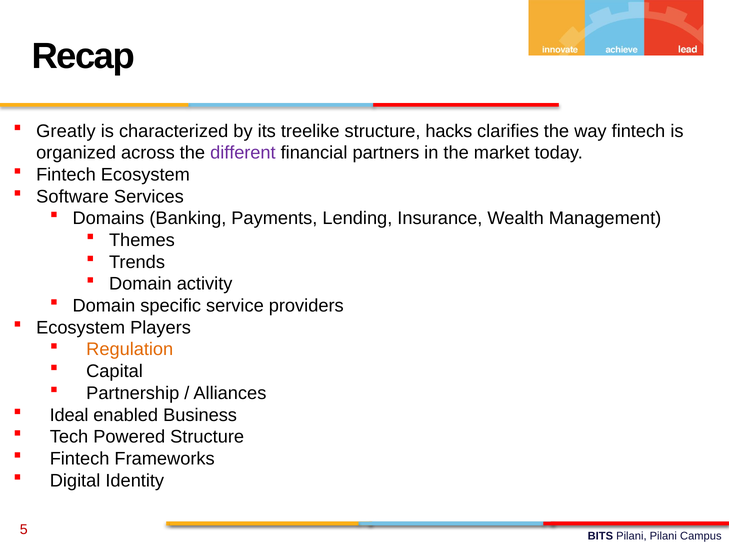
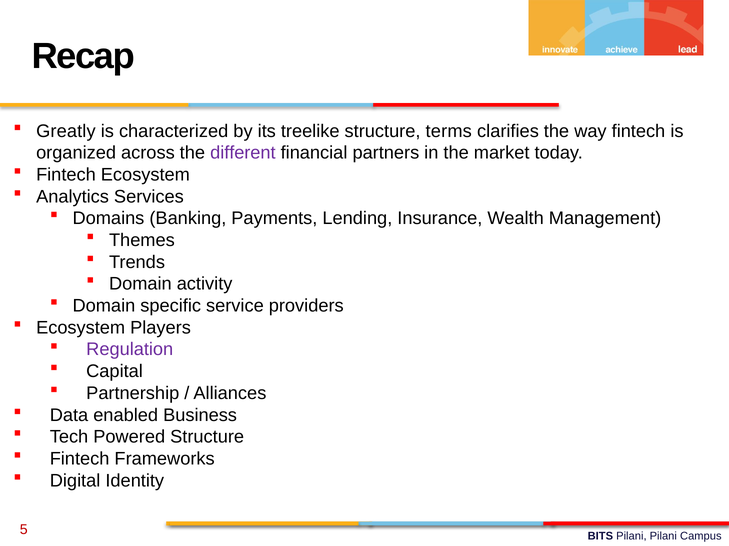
hacks: hacks -> terms (449, 131)
Software: Software -> Analytics (73, 197)
Regulation colour: orange -> purple (130, 350)
Ideal: Ideal -> Data (69, 416)
